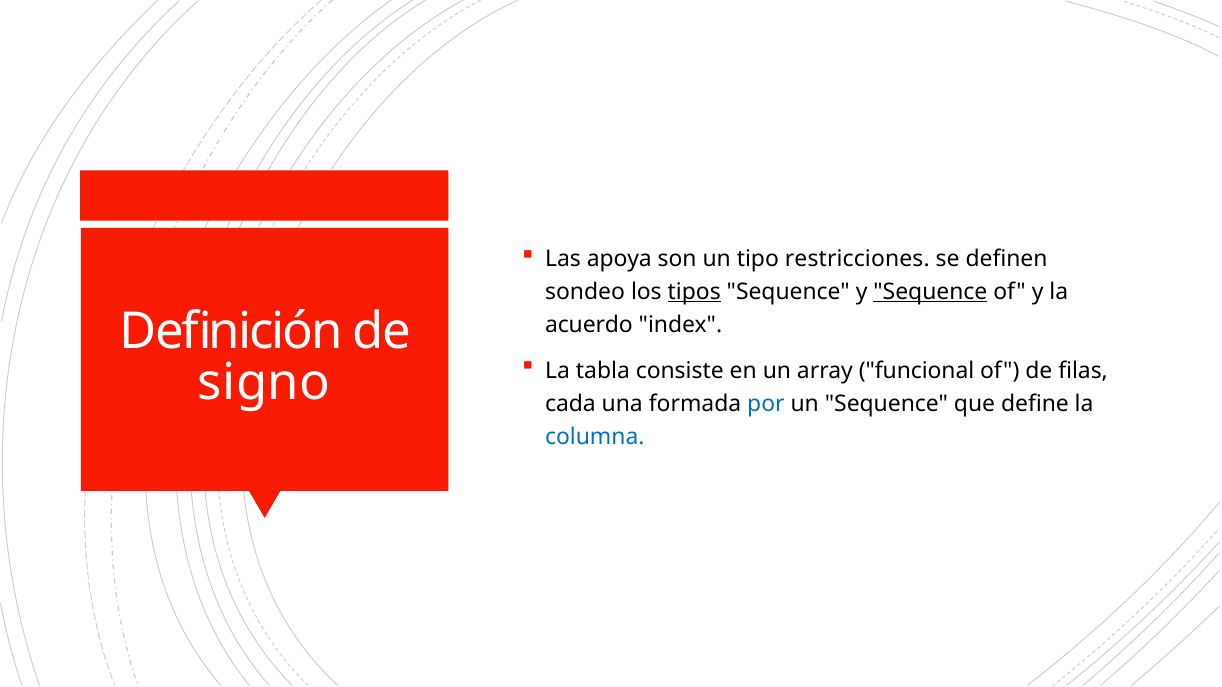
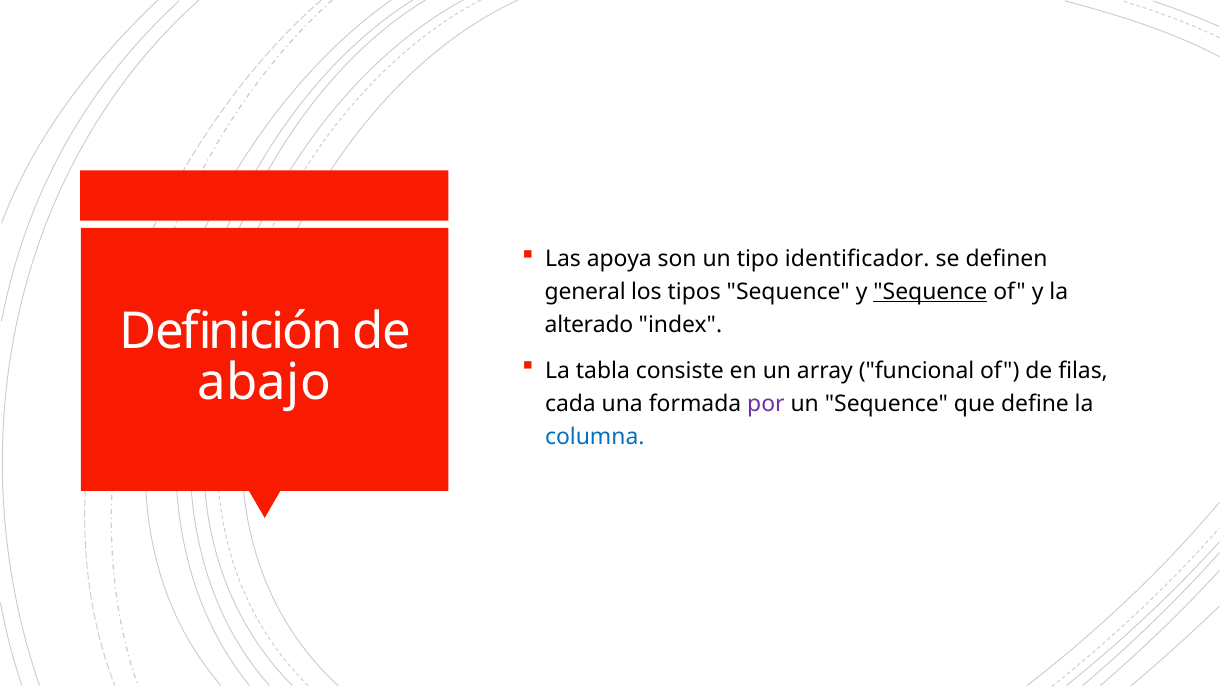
restricciones: restricciones -> identificador (857, 259)
sondeo: sondeo -> general (585, 292)
tipos underline: present -> none (694, 292)
acuerdo: acuerdo -> alterado (589, 325)
signo: signo -> abajo (264, 383)
por colour: blue -> purple (766, 404)
